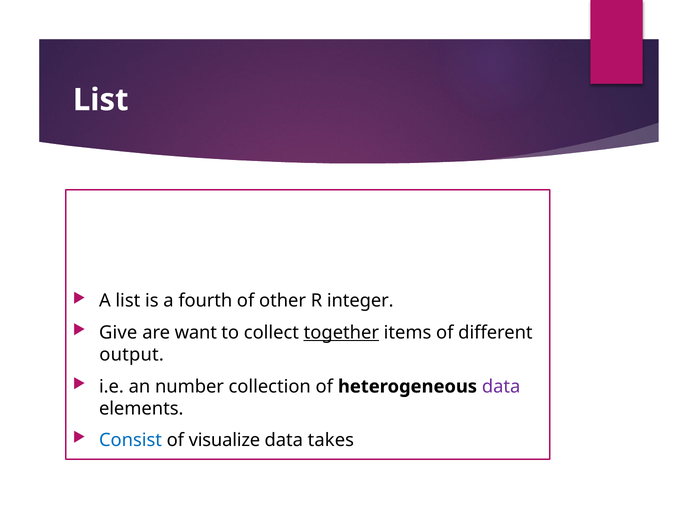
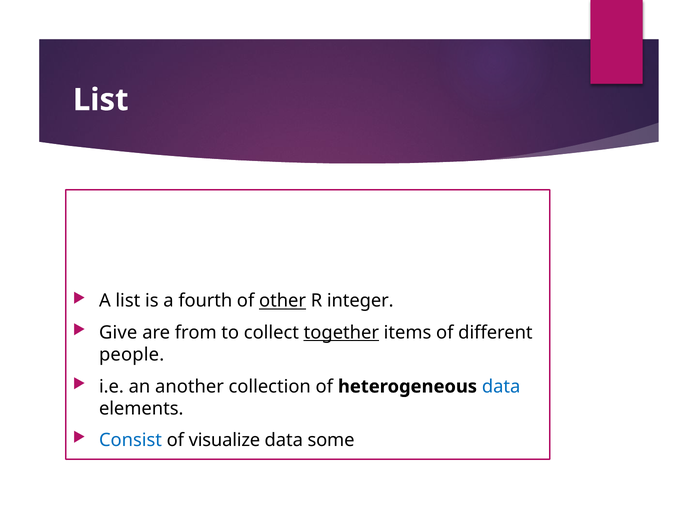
other underline: none -> present (283, 301)
want: want -> from (196, 333)
output: output -> people (132, 355)
number: number -> another (189, 386)
data colour: purple -> blue (501, 386)
takes: takes -> some (331, 440)
